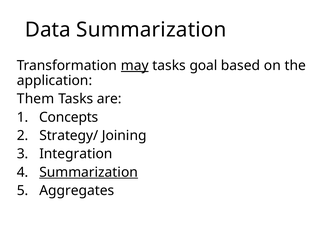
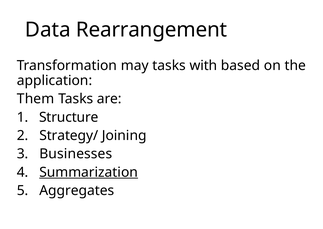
Data Summarization: Summarization -> Rearrangement (152, 30)
may underline: present -> none (135, 65)
goal: goal -> with (203, 65)
Concepts: Concepts -> Structure (69, 117)
Integration: Integration -> Businesses (76, 154)
